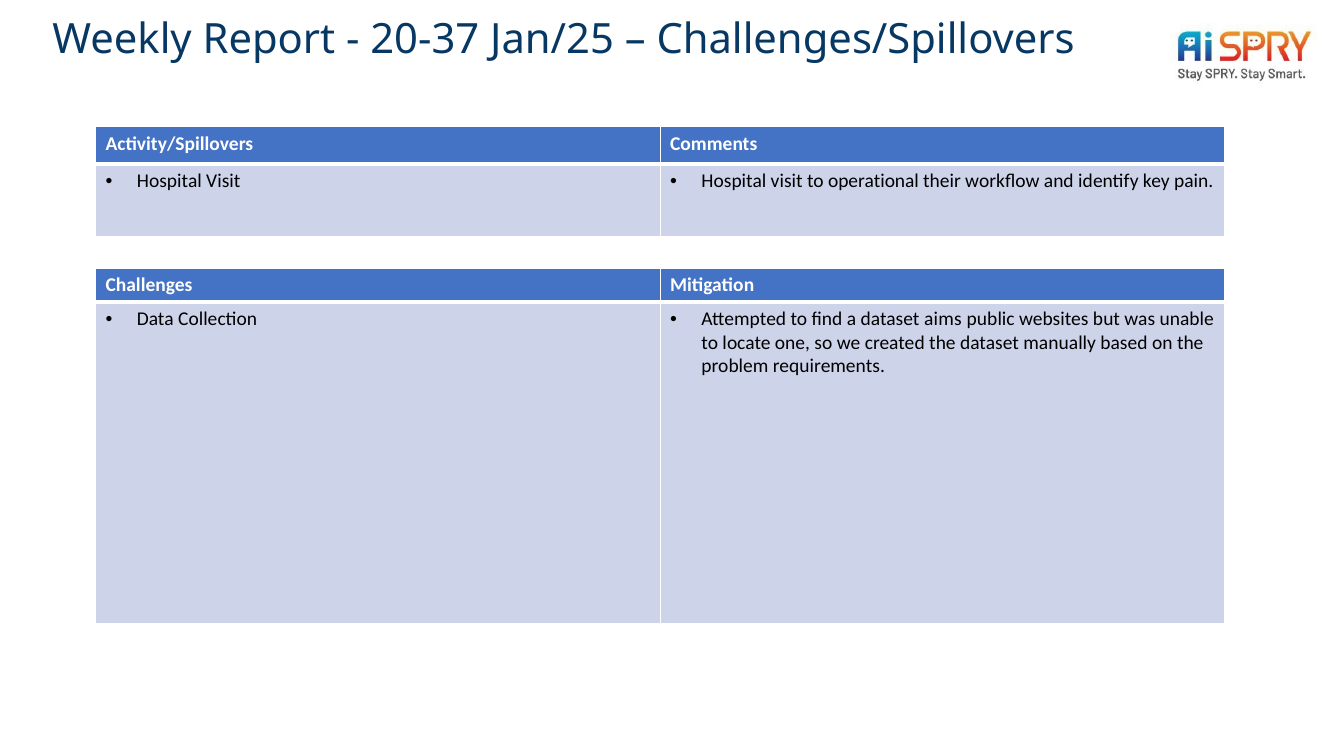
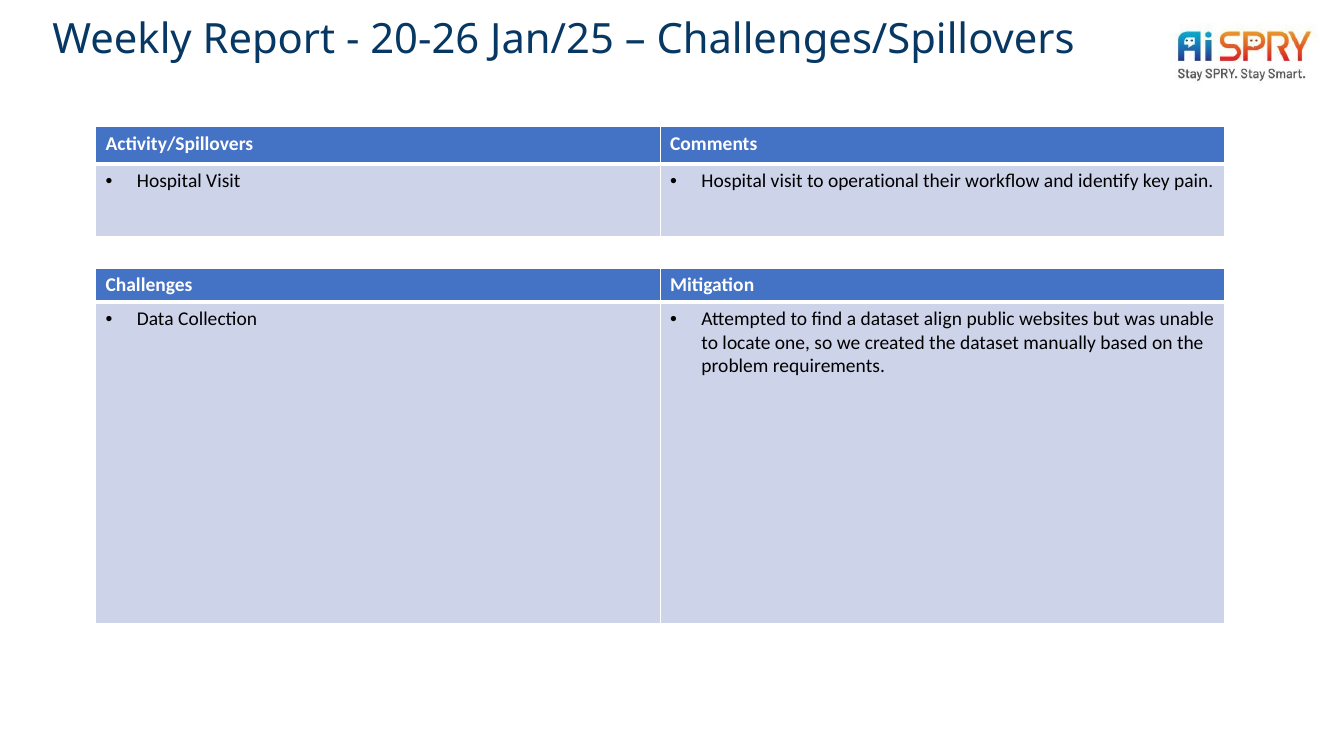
20-37: 20-37 -> 20-26 (425, 40)
aims: aims -> align (943, 319)
